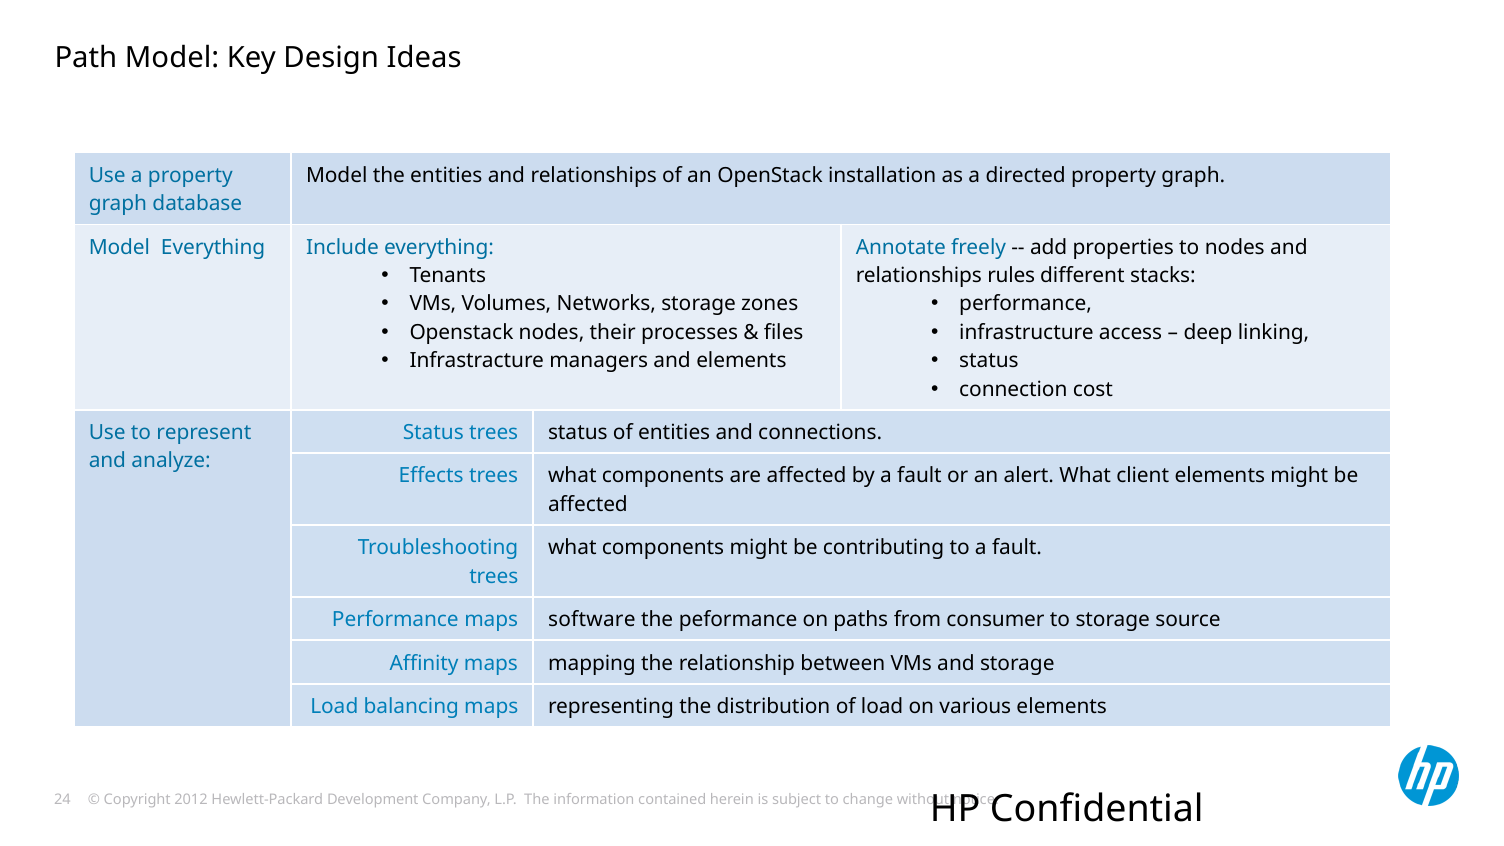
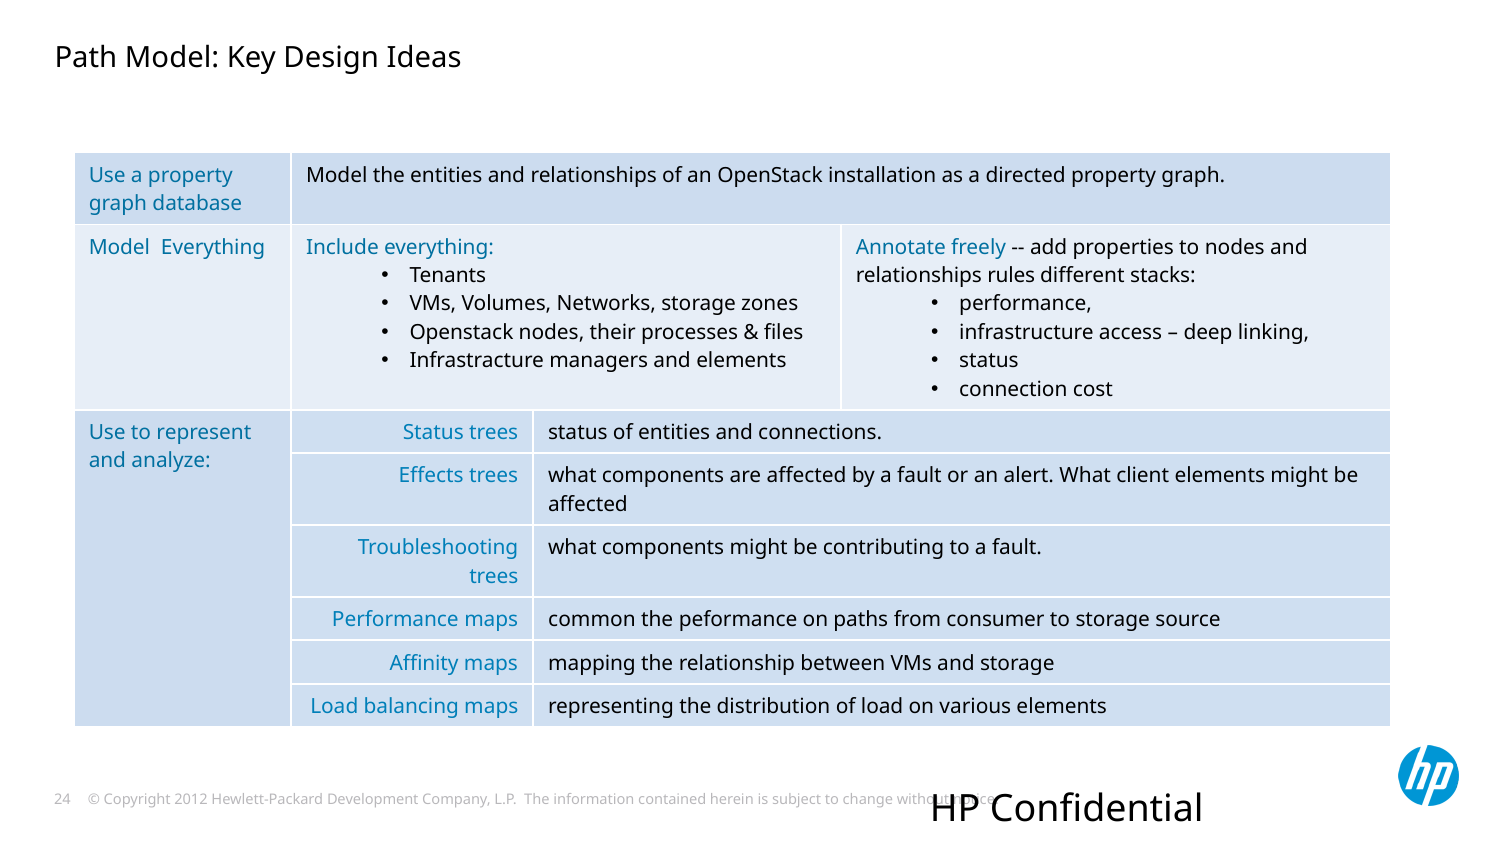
software: software -> common (592, 620)
